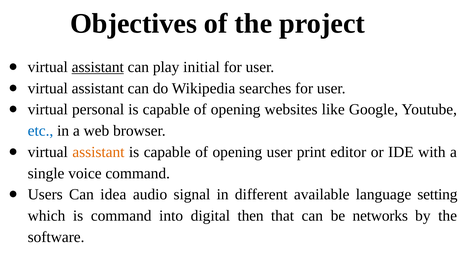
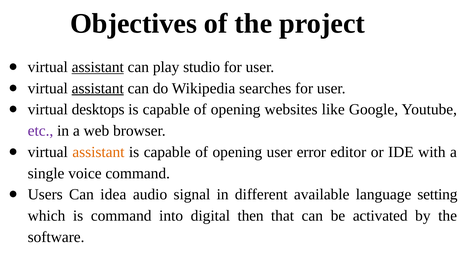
initial: initial -> studio (202, 67)
assistant underline: none -> present (98, 88)
personal: personal -> desktops (98, 109)
etc colour: blue -> purple (41, 131)
print: print -> error (311, 152)
networks: networks -> activated (380, 216)
